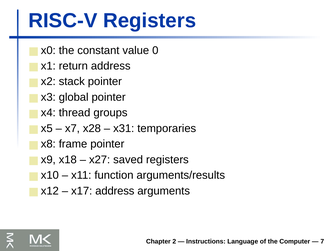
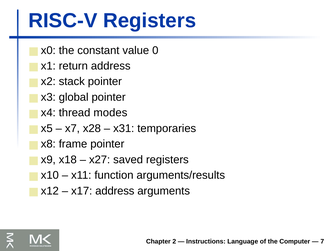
groups: groups -> modes (110, 113)
